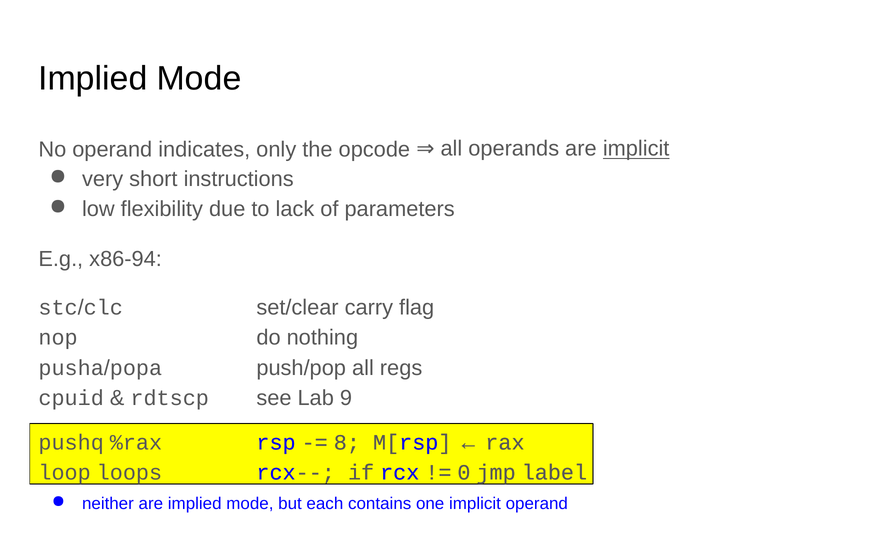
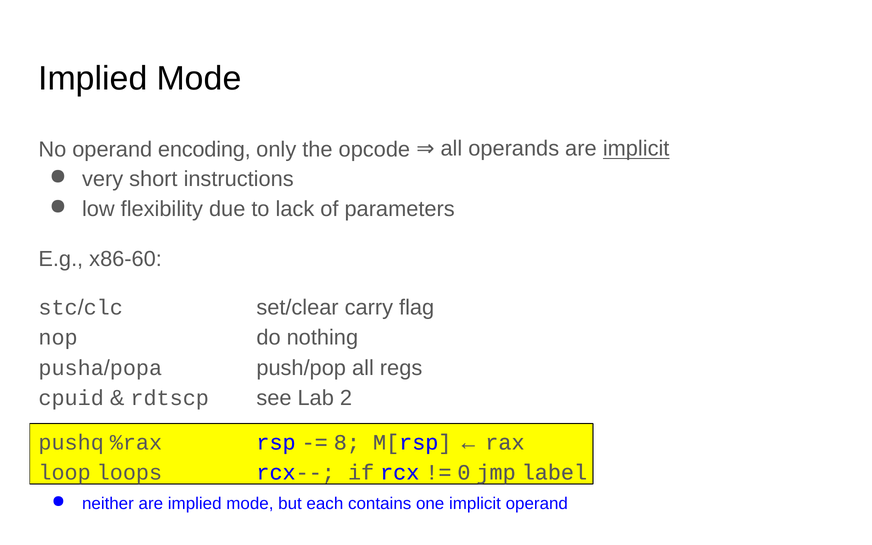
indicates: indicates -> encoding (204, 149)
x86-94: x86-94 -> x86-60 (126, 259)
9: 9 -> 2 (346, 398)
